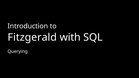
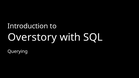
Fitzgerald: Fitzgerald -> Overstory (32, 37)
